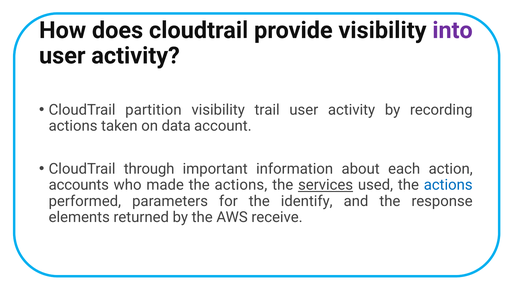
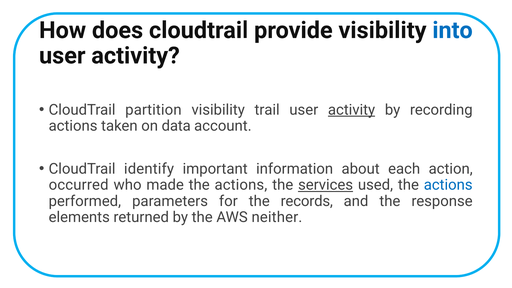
into colour: purple -> blue (453, 30)
activity underline: none -> present (352, 110)
through: through -> identify (149, 169)
accounts: accounts -> occurred (79, 185)
identify: identify -> records (307, 201)
receive: receive -> neither (277, 217)
